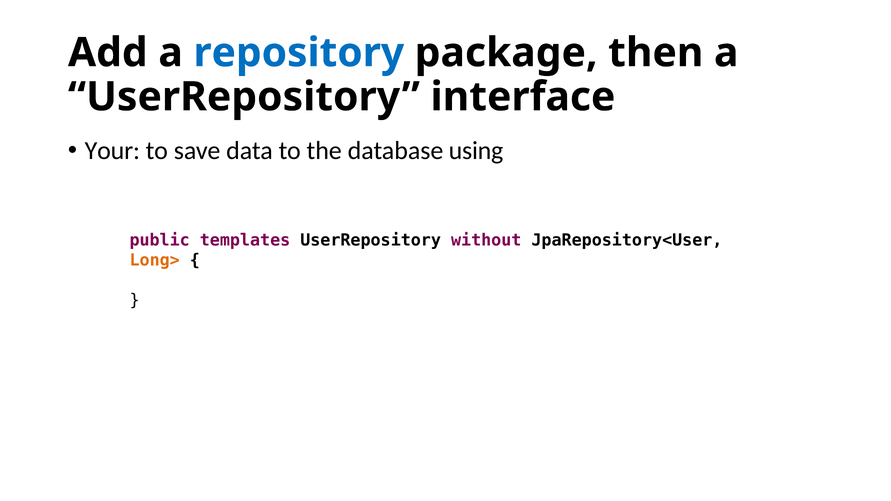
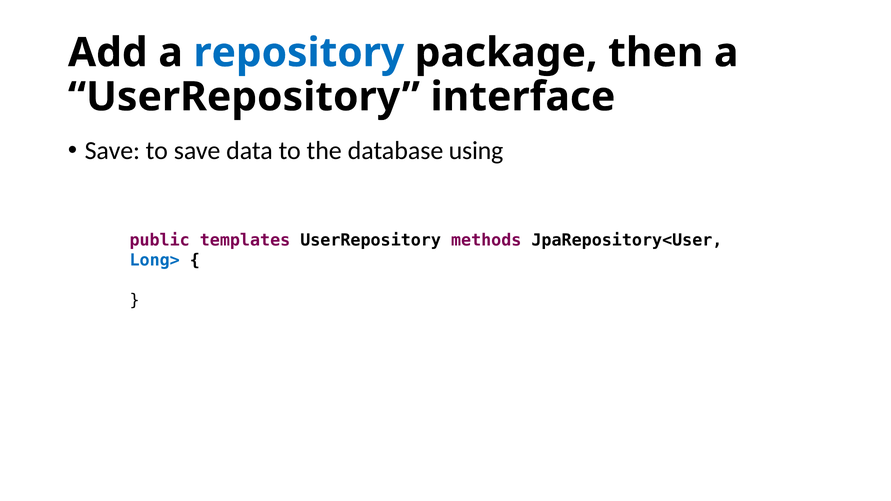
Your: Your -> Save (112, 151)
without: without -> methods (486, 240)
Long> colour: orange -> blue (155, 260)
